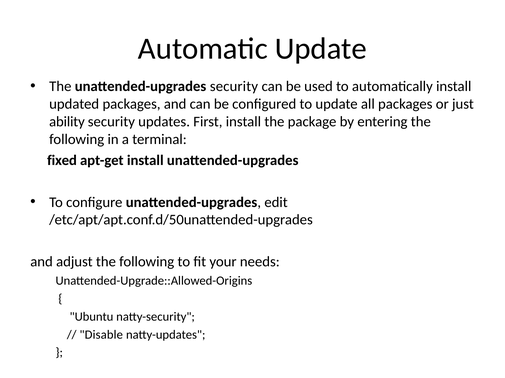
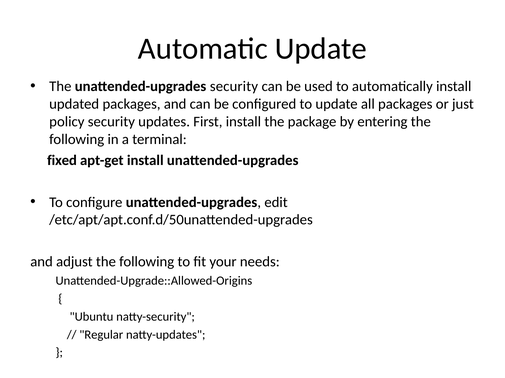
ability: ability -> policy (67, 122)
Disable: Disable -> Regular (101, 335)
